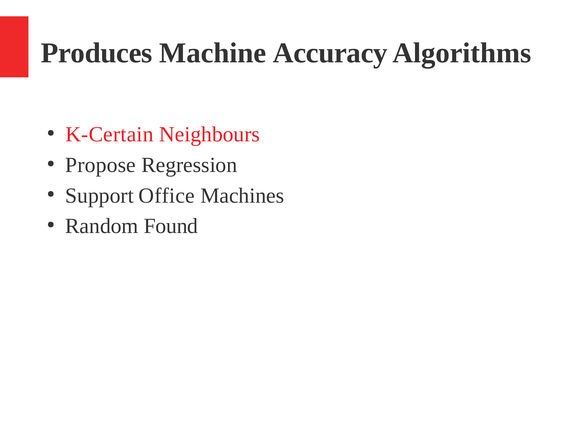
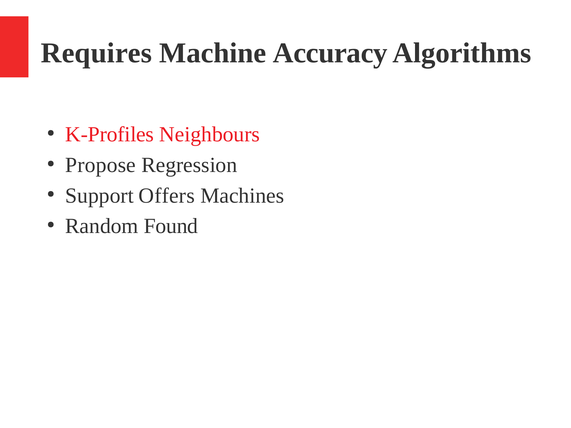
Produces: Produces -> Requires (96, 53)
K-Certain: K-Certain -> K-Profiles (110, 135)
Office: Office -> Offers (167, 196)
